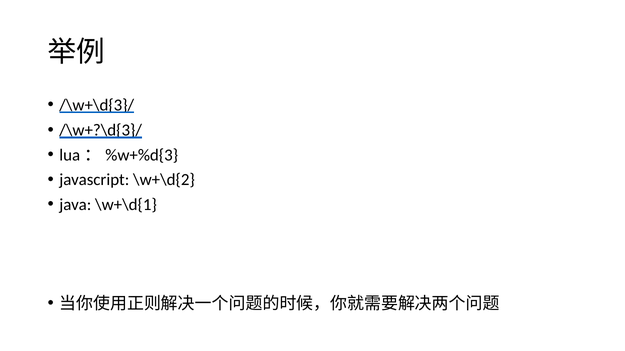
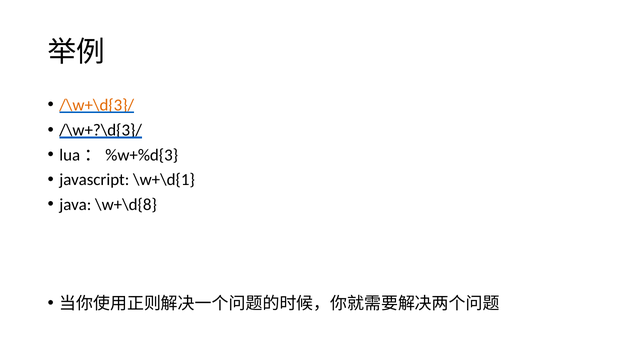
/\w+\d{3}/ colour: black -> orange (97, 105)
\w+\d{2: \w+\d{2 -> \w+\d{1 (164, 180)
\w+\d{1: \w+\d{1 -> \w+\d{8 (126, 205)
